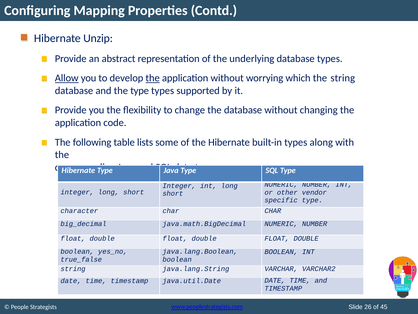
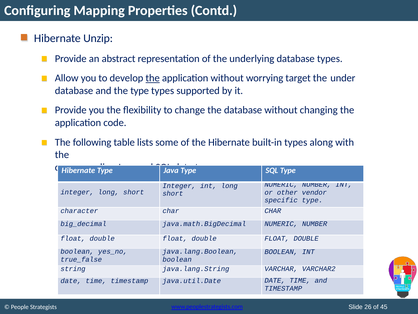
Allow underline: present -> none (67, 78)
which: which -> target (298, 78)
the string: string -> under (343, 78)
